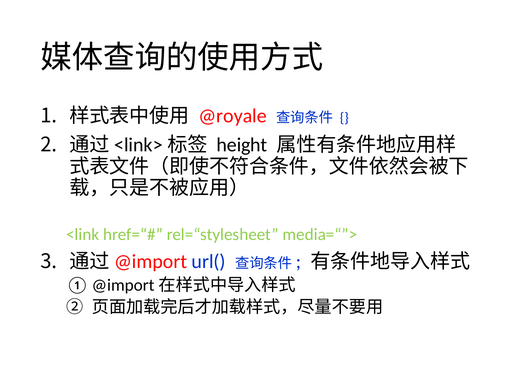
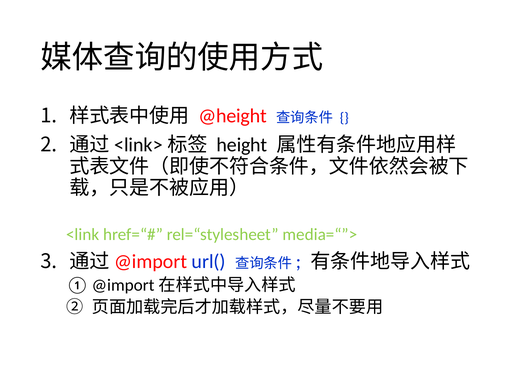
@royale: @royale -> @height (233, 116)
